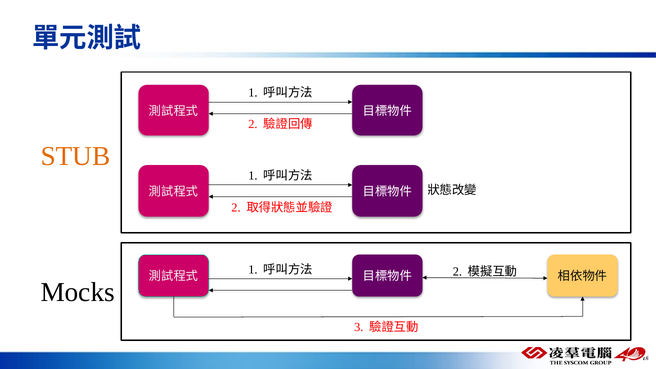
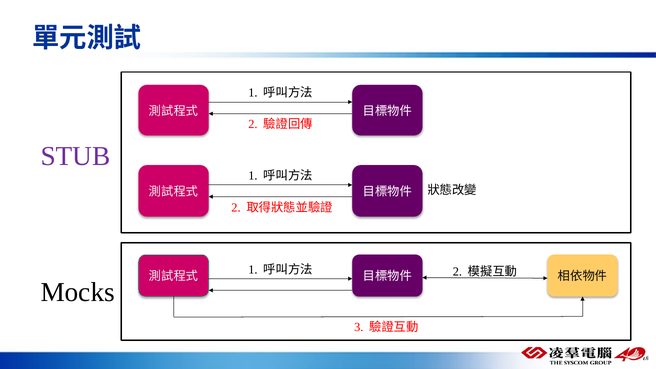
STUB colour: orange -> purple (75, 156)
